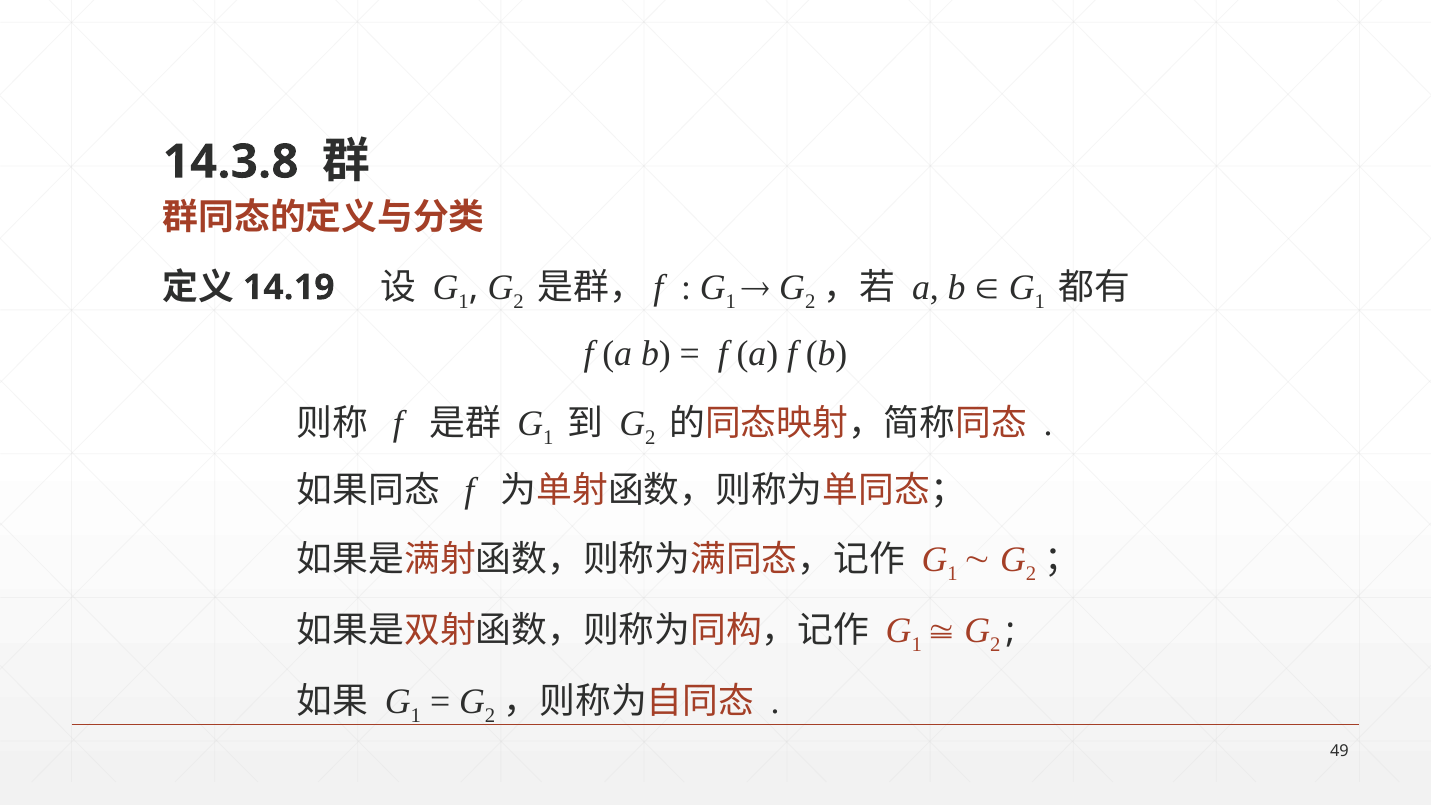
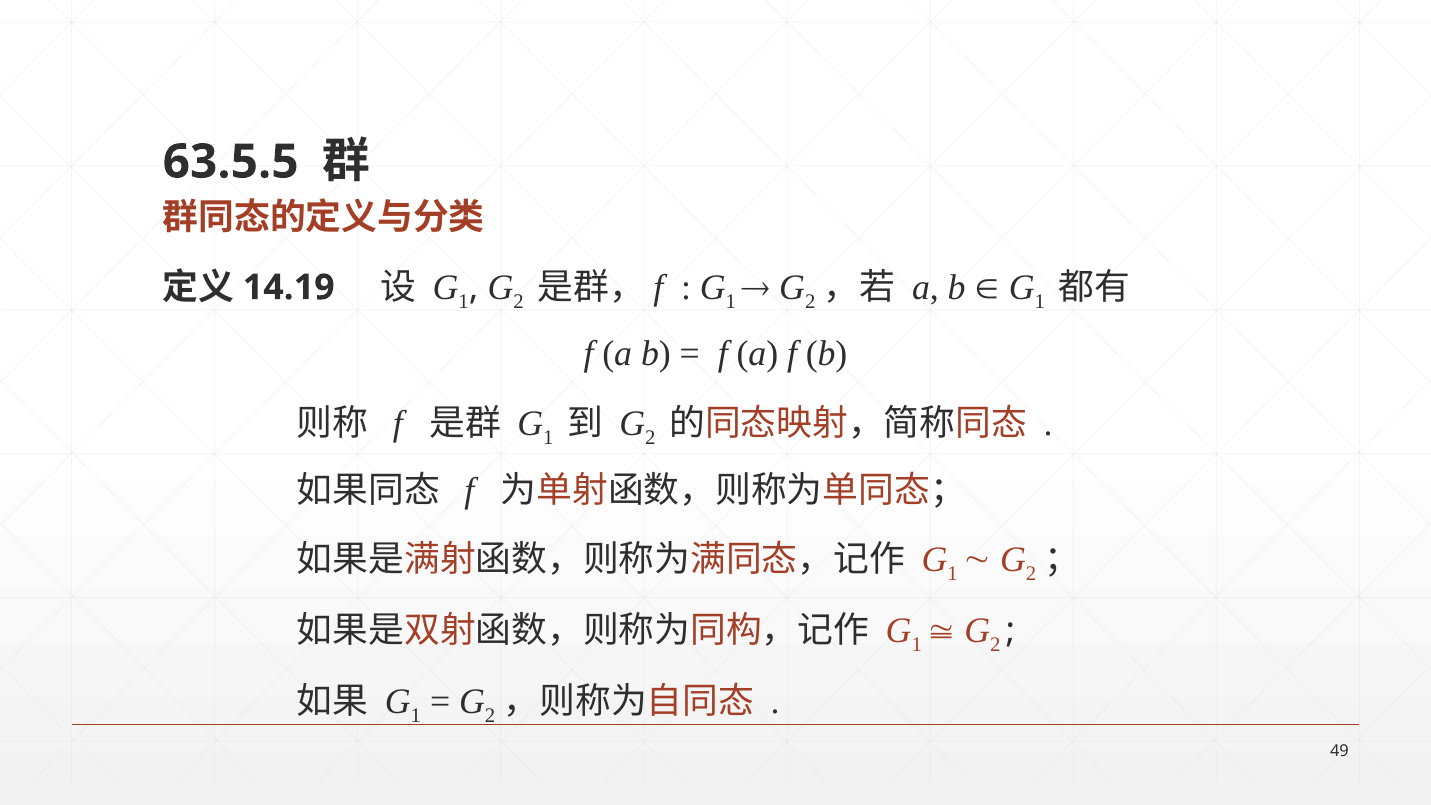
14.3.8: 14.3.8 -> 63.5.5 (231, 162)
